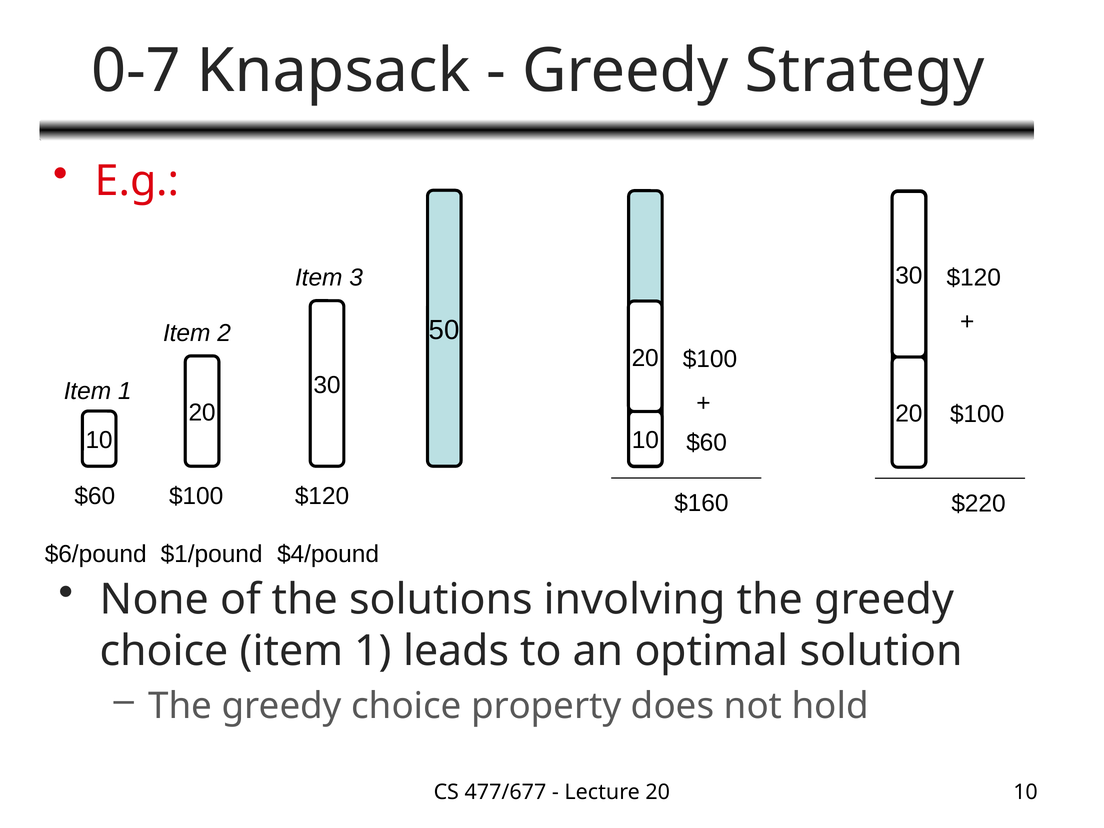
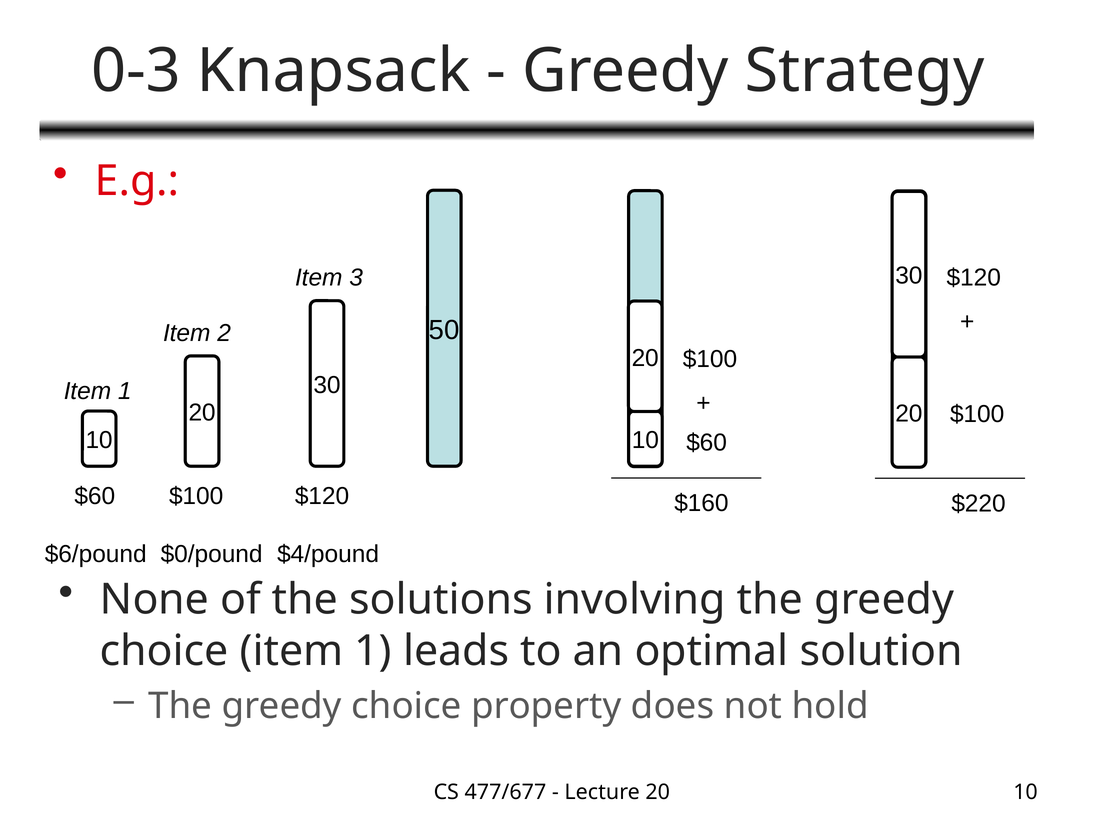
0-7: 0-7 -> 0-3 (136, 71)
$1/pound: $1/pound -> $0/pound (212, 554)
